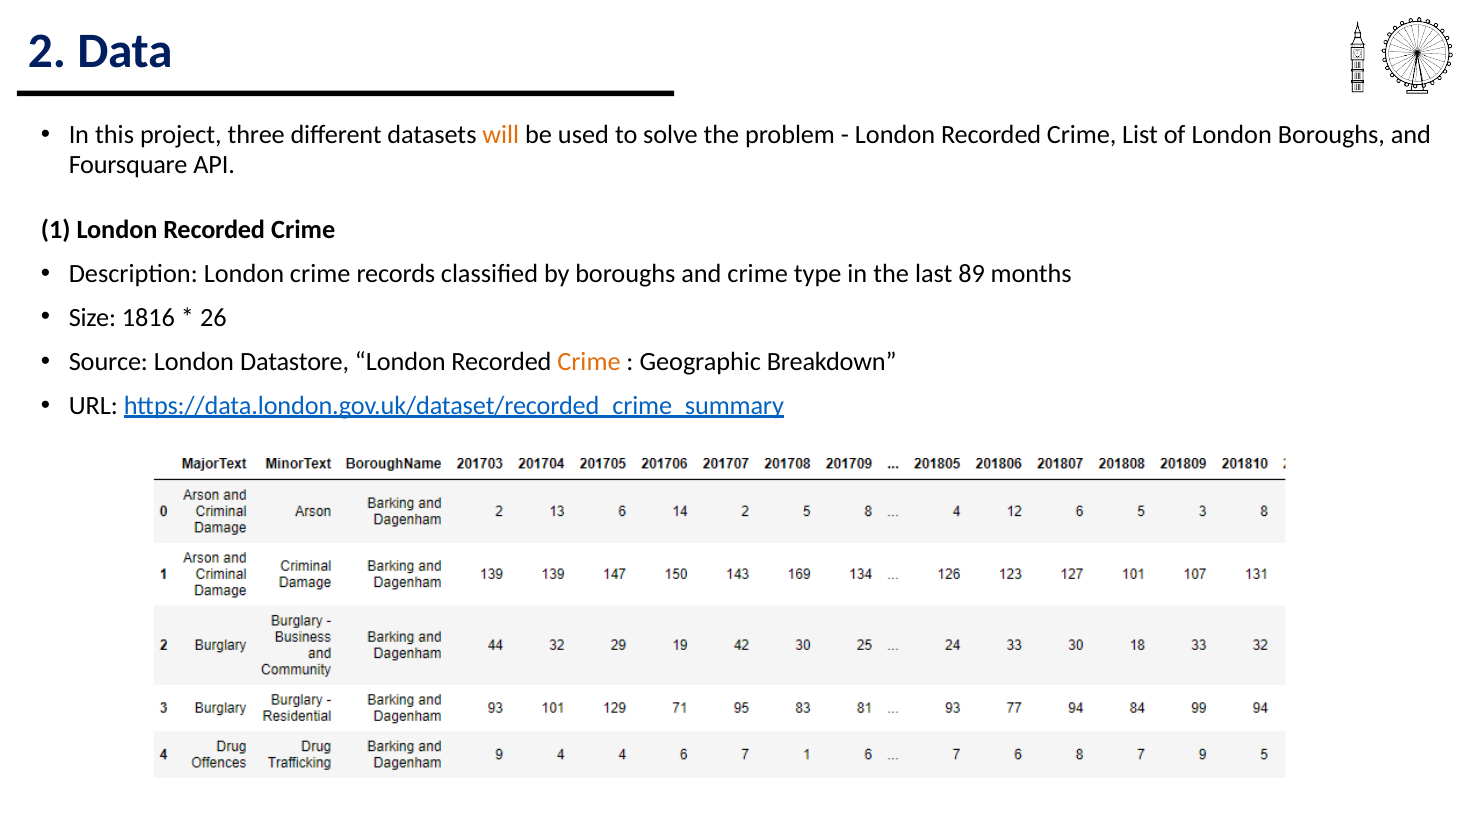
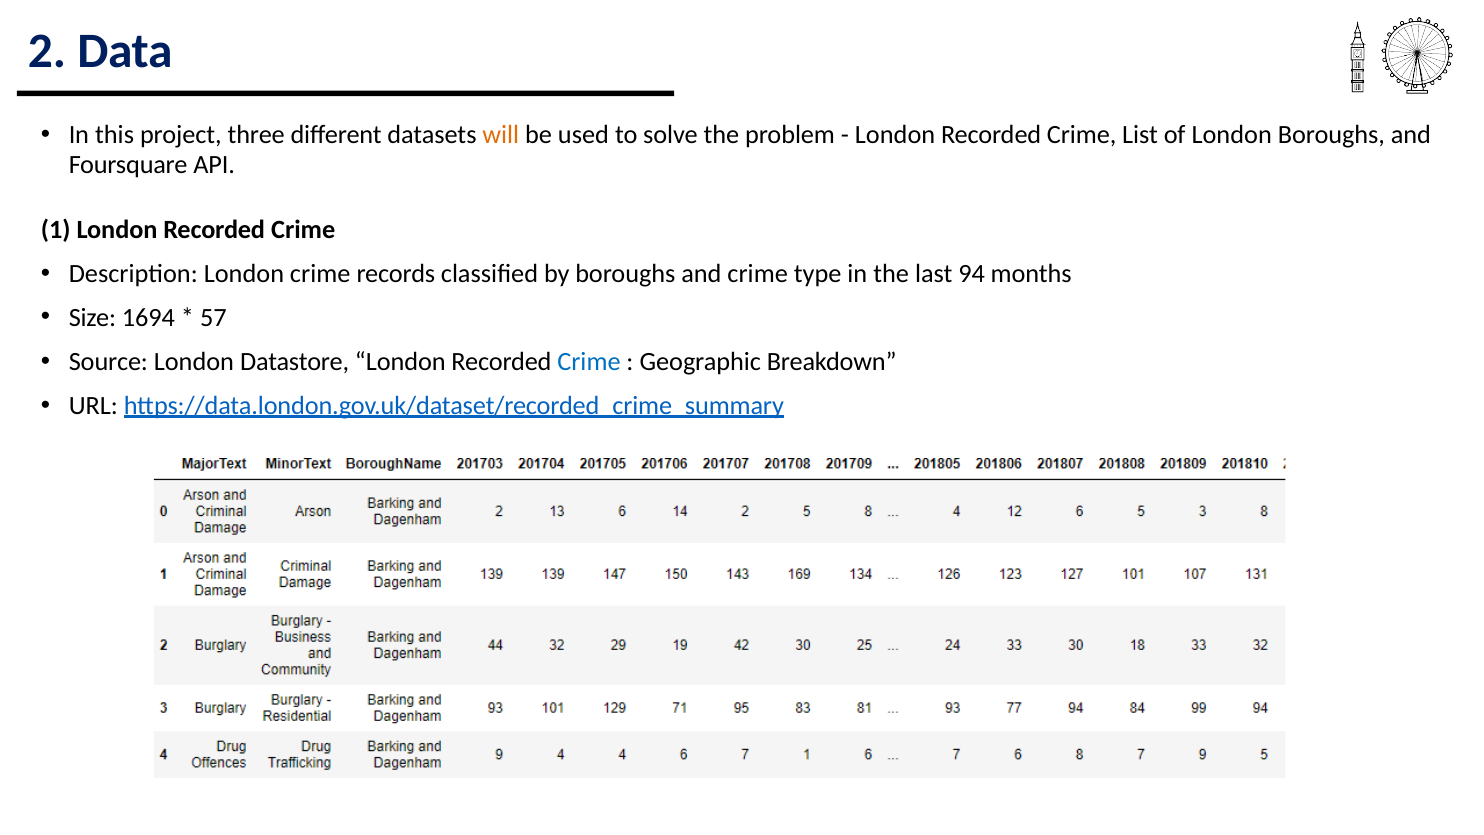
89: 89 -> 94 (972, 274)
1816: 1816 -> 1694 (148, 318)
26: 26 -> 57 (213, 318)
Crime colour: orange -> blue (589, 362)
